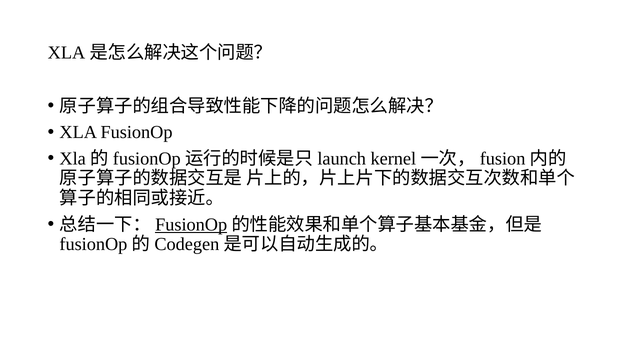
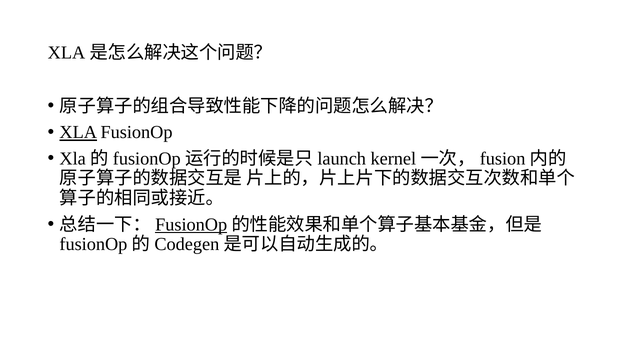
XLA underline: none -> present (78, 132)
